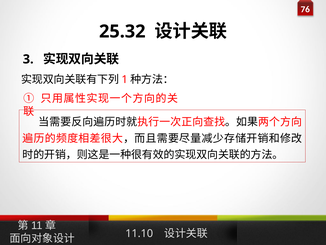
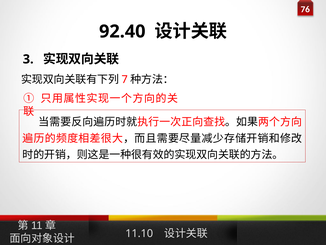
25.32: 25.32 -> 92.40 (122, 31)
1: 1 -> 7 (125, 79)
